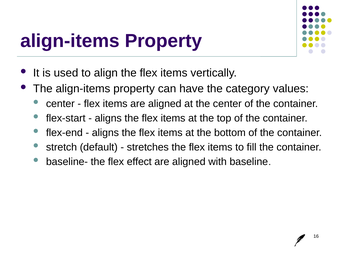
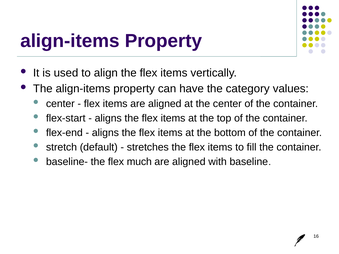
effect: effect -> much (139, 162)
